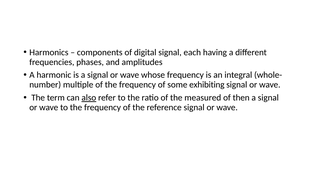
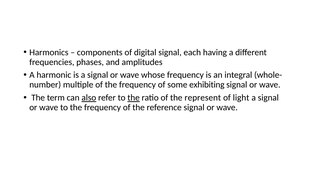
the underline: none -> present (134, 98)
measured: measured -> represent (203, 98)
then: then -> light (241, 98)
